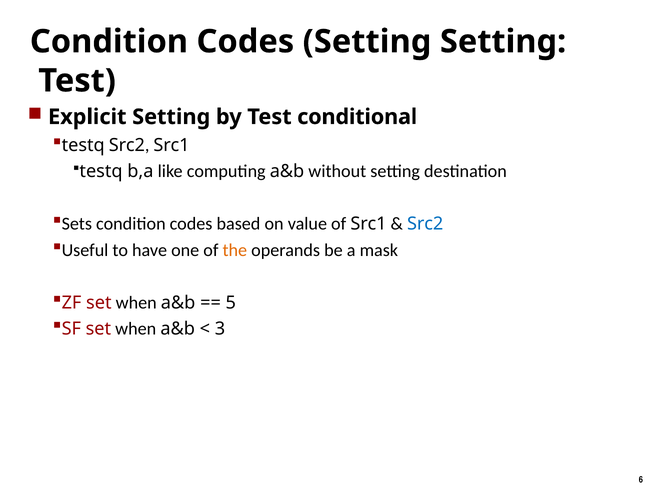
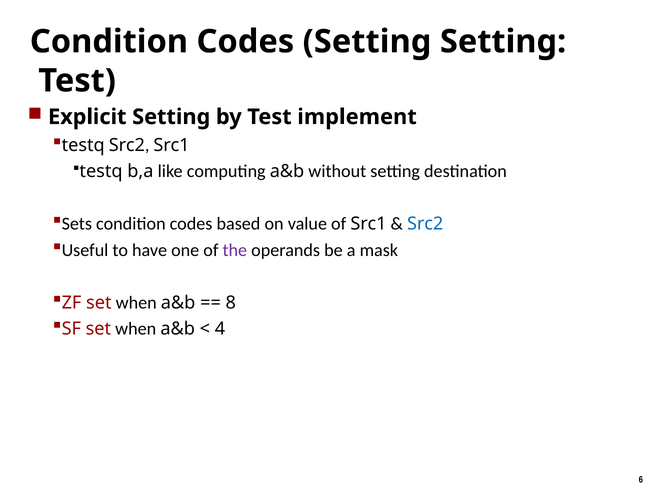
conditional: conditional -> implement (357, 117)
the colour: orange -> purple (235, 250)
5: 5 -> 8 (231, 303)
3: 3 -> 4 (220, 329)
